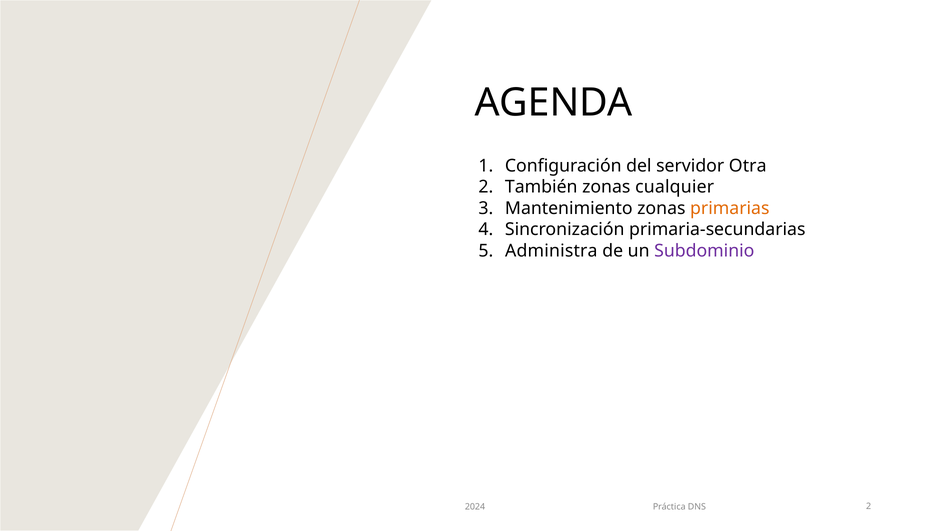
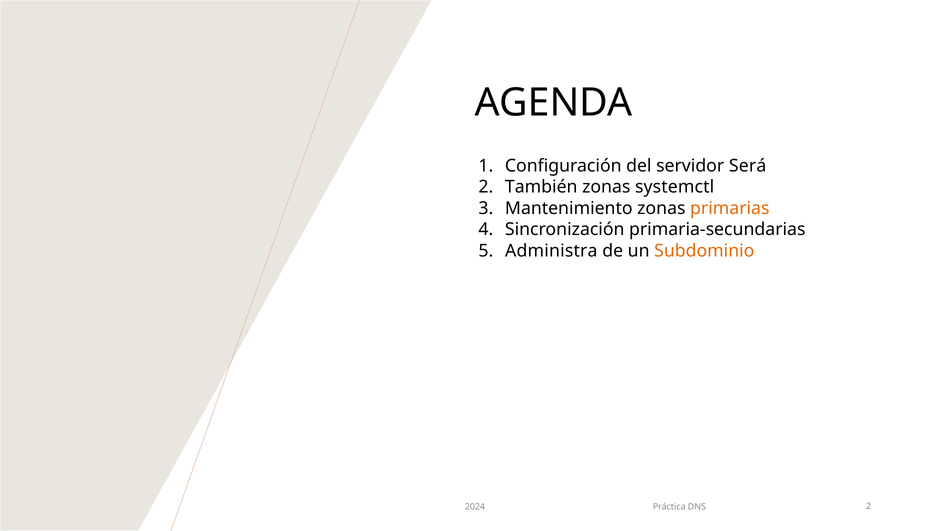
Otra: Otra -> Será (748, 166)
cualquier: cualquier -> systemctl (675, 187)
Subdominio colour: purple -> orange (704, 251)
